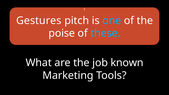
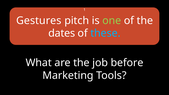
one colour: light blue -> light green (112, 21)
poise: poise -> dates (62, 33)
known: known -> before (127, 63)
